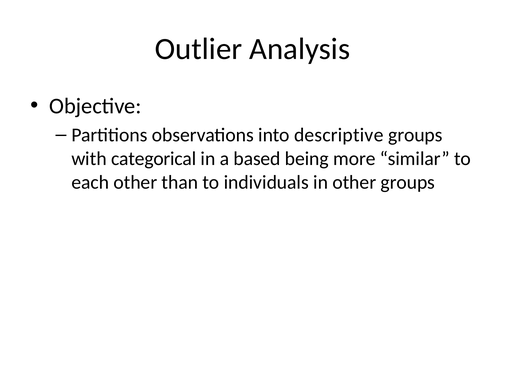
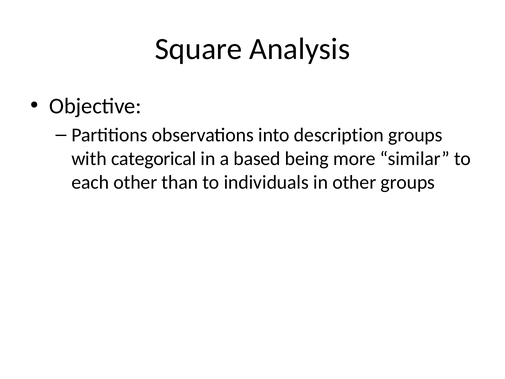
Outlier: Outlier -> Square (199, 49)
descriptive: descriptive -> description (339, 135)
